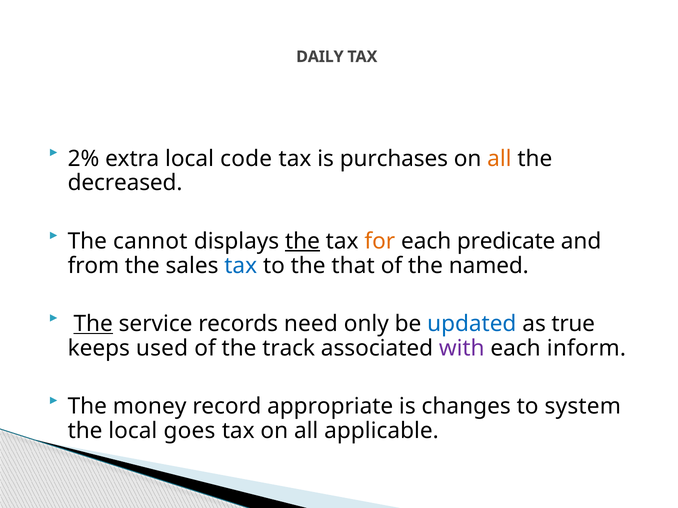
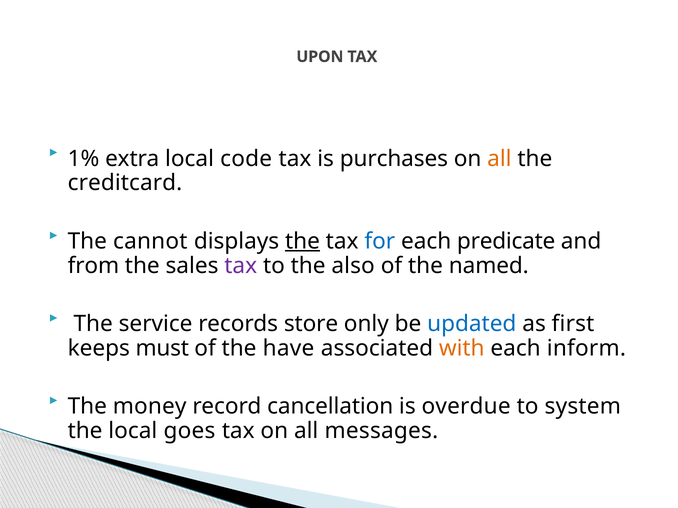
DAILY: DAILY -> UPON (320, 57)
2%: 2% -> 1% (84, 159)
decreased: decreased -> creditcard (125, 183)
for colour: orange -> blue (380, 241)
tax colour: blue -> purple (241, 266)
that: that -> also (353, 266)
The underline: present -> none (93, 324)
need: need -> store (311, 324)
true: true -> first (573, 324)
used: used -> must (162, 348)
track: track -> have (289, 348)
with colour: purple -> orange (462, 348)
appropriate: appropriate -> cancellation (330, 407)
changes: changes -> overdue (466, 407)
applicable: applicable -> messages (381, 431)
